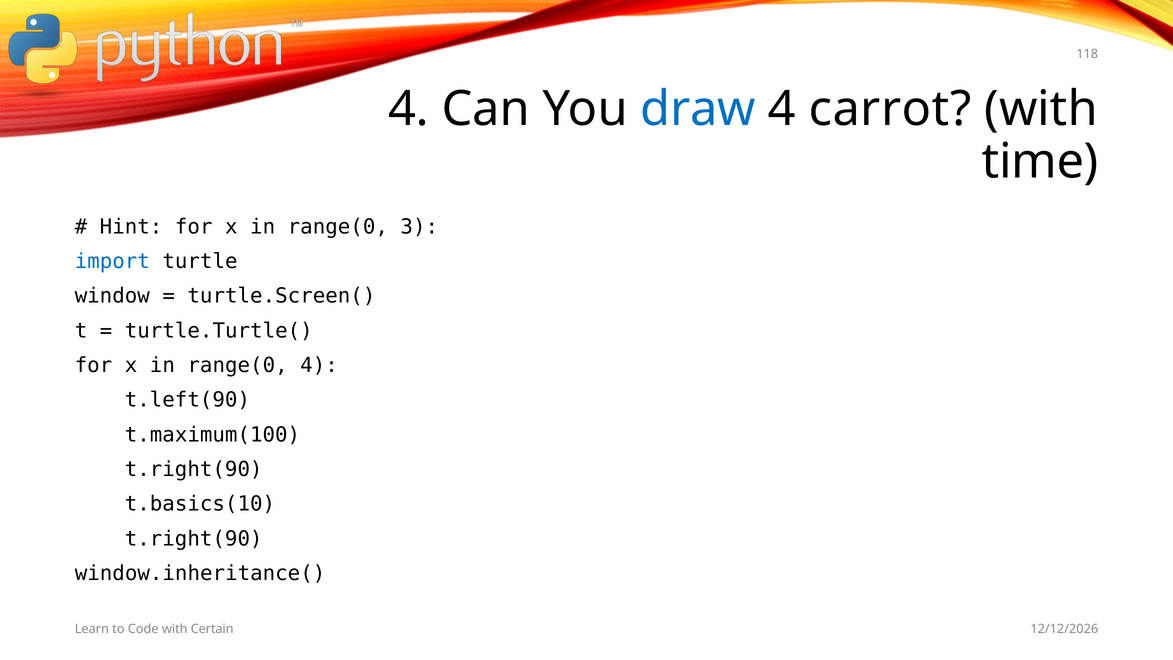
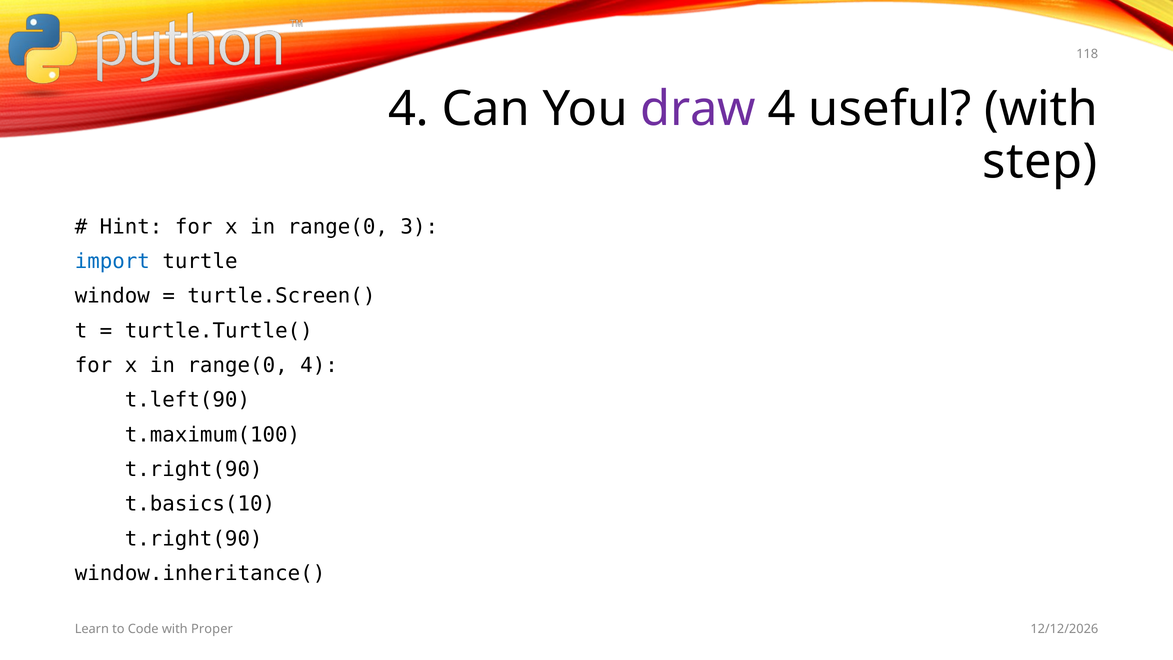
draw colour: blue -> purple (698, 109)
carrot: carrot -> useful (890, 109)
time: time -> step (1040, 162)
Certain: Certain -> Proper (212, 629)
